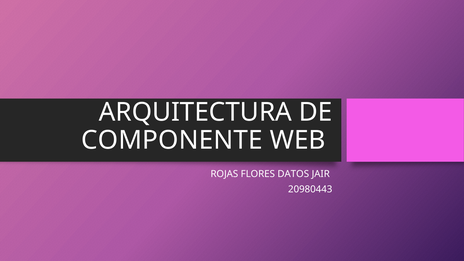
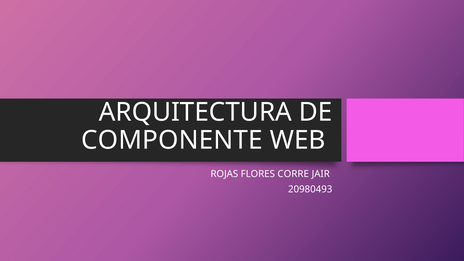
DATOS: DATOS -> CORRE (293, 174)
20980443: 20980443 -> 20980493 (310, 189)
